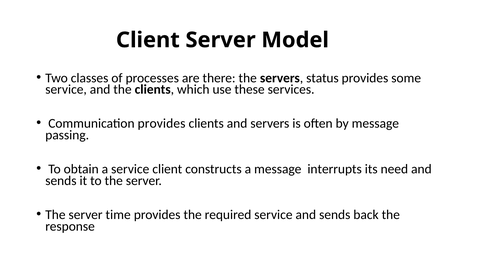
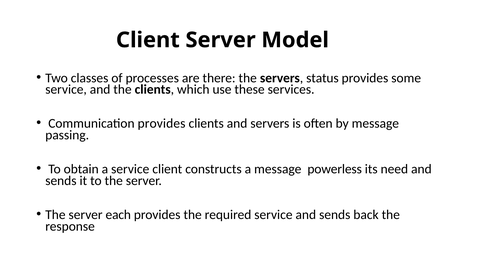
interrupts: interrupts -> powerless (335, 169)
time: time -> each (118, 215)
